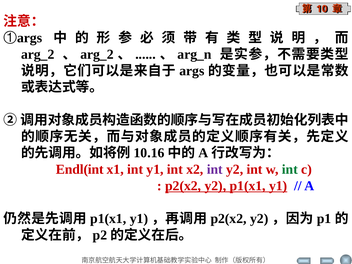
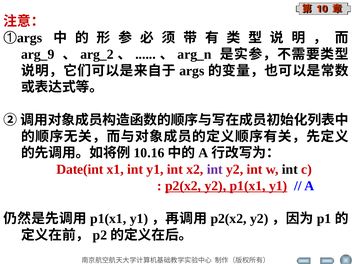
arg_2: arg_2 -> arg_9 (38, 54)
Endl(int: Endl(int -> Date(int (80, 169)
int colour: green -> black (290, 169)
